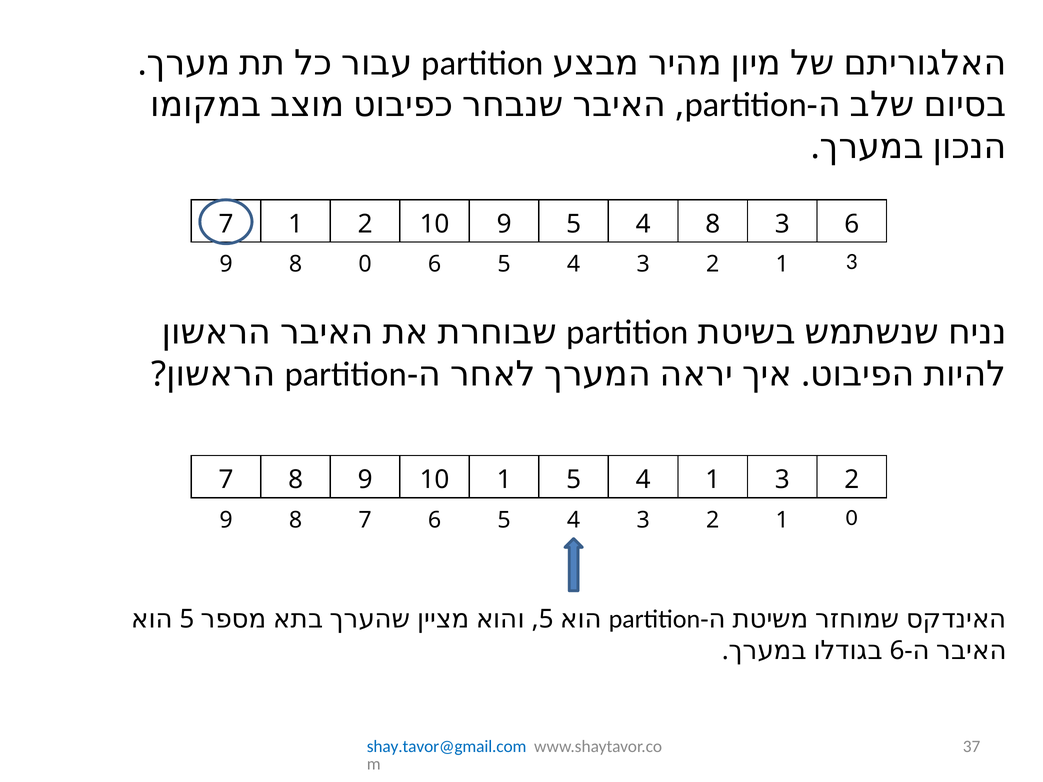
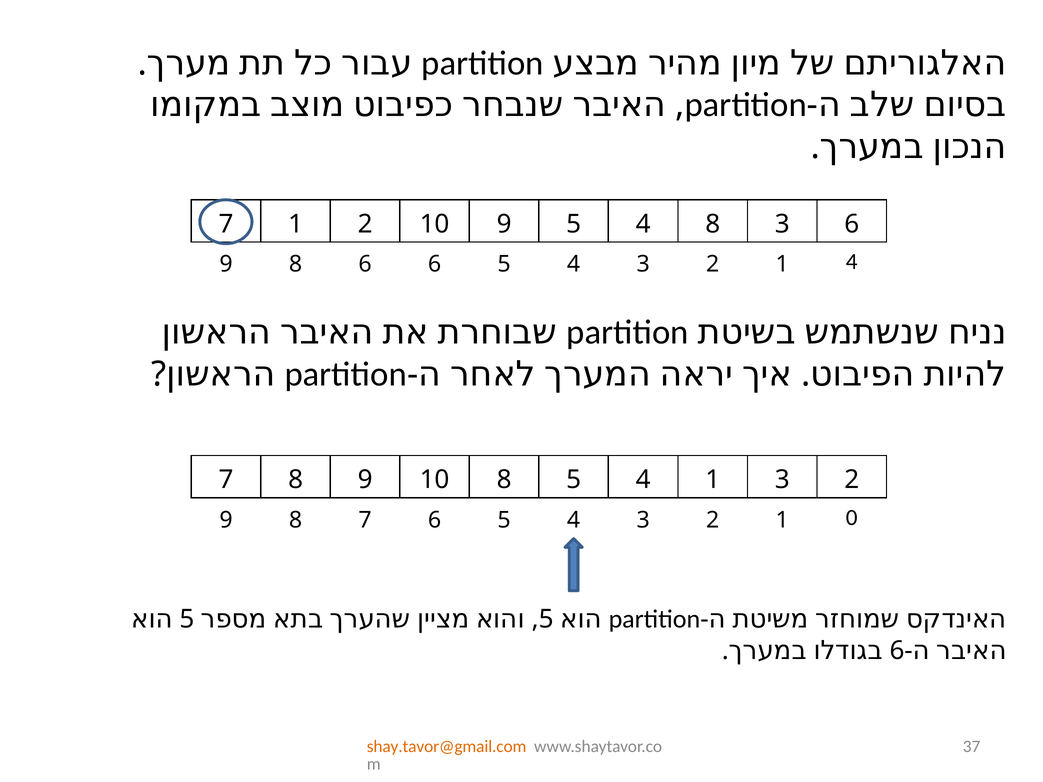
8 0: 0 -> 6 (365, 264)
2 1 3: 3 -> 4 (852, 262)
10 1: 1 -> 8 (504, 480)
shay.tavor@gmail.com colour: blue -> orange (447, 747)
